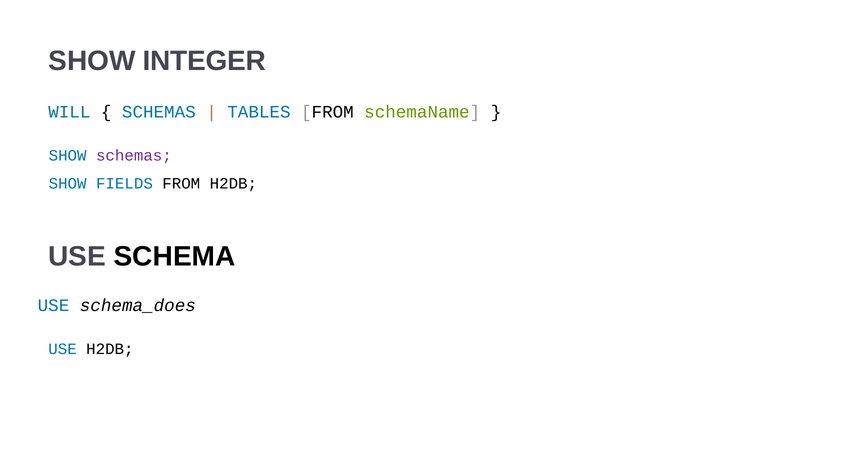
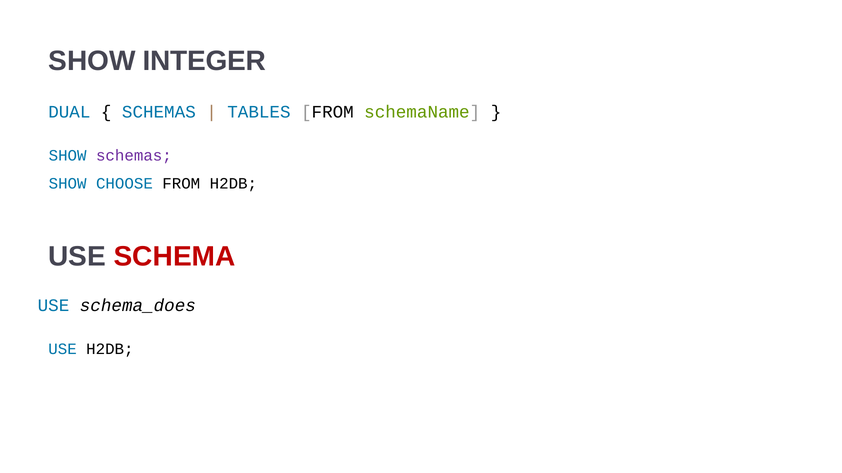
WILL: WILL -> DUAL (69, 112)
FIELDS: FIELDS -> CHOOSE (124, 184)
SCHEMA colour: black -> red (175, 257)
